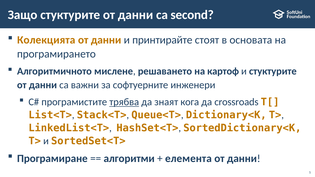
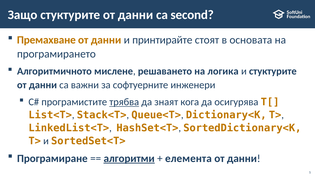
Колекцията: Колекцията -> Премахване (46, 40)
картоф: картоф -> логика (223, 71)
crossroads: crossroads -> осигурява (236, 102)
алгоритми underline: none -> present (129, 159)
